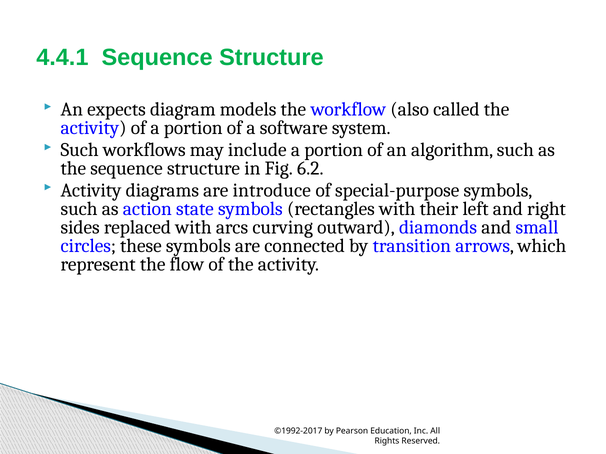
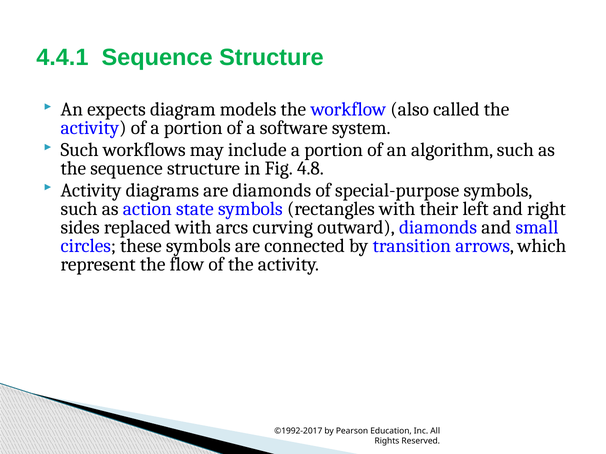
6.2: 6.2 -> 4.8 (310, 169)
are introduce: introduce -> diamonds (272, 191)
